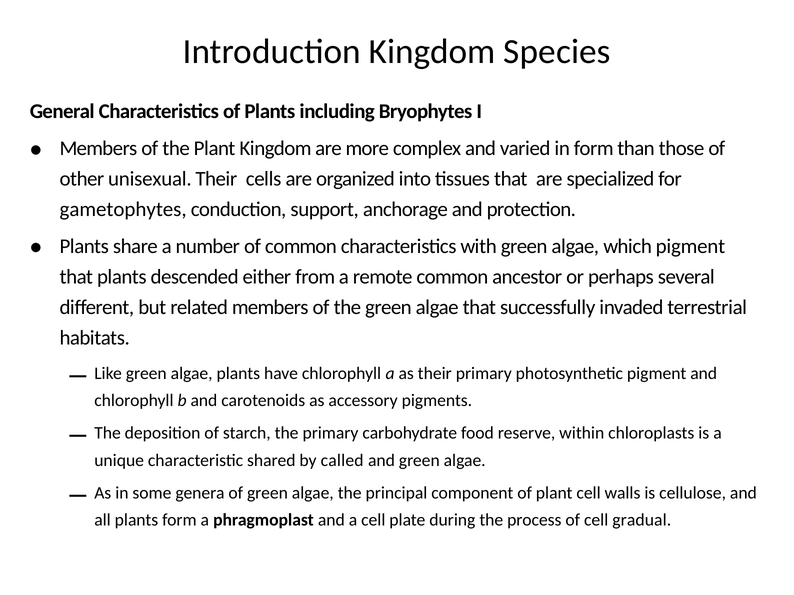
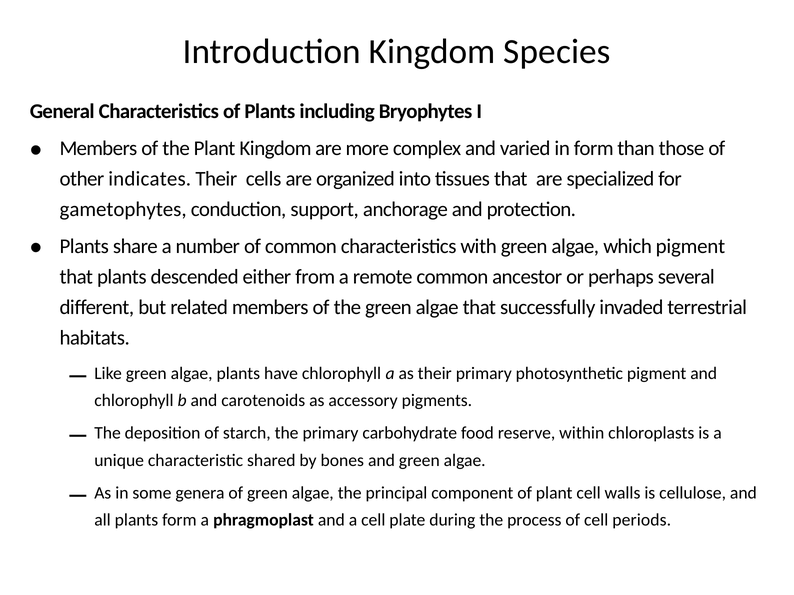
unisexual: unisexual -> indicates (150, 179)
called: called -> bones (342, 461)
gradual: gradual -> periods (642, 520)
